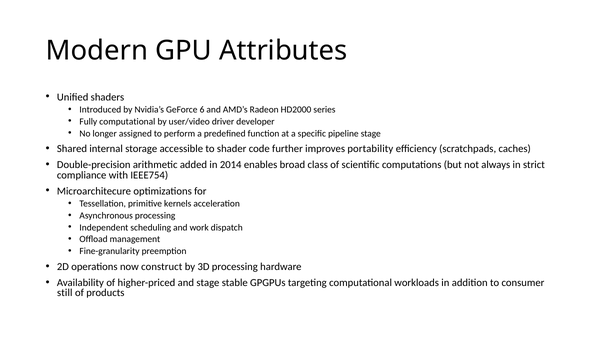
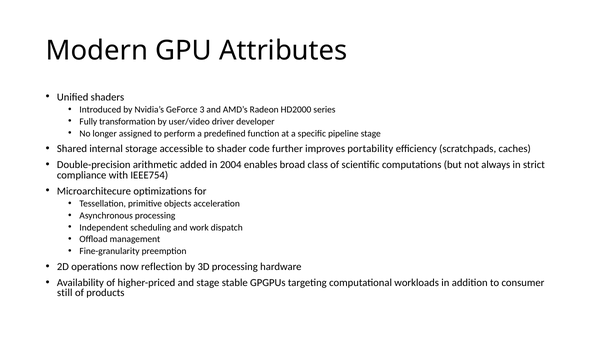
6: 6 -> 3 (202, 109)
Fully computational: computational -> transformation (127, 121)
2014: 2014 -> 2004 (231, 164)
kernels: kernels -> objects (178, 203)
construct: construct -> reflection (162, 266)
